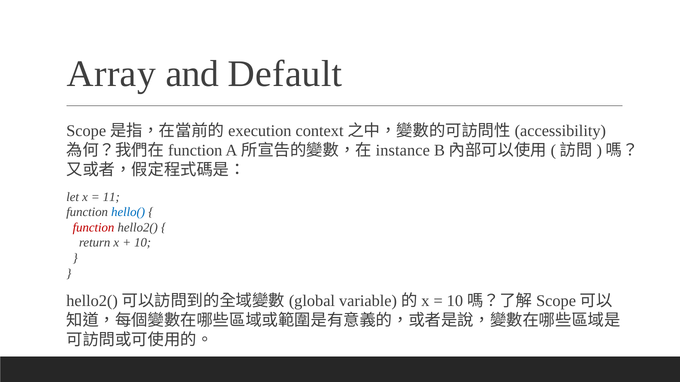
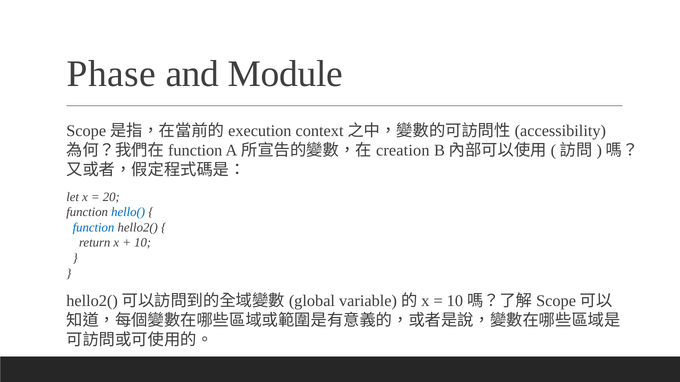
Array: Array -> Phase (111, 74)
Default: Default -> Module (285, 74)
instance: instance -> creation (403, 151)
11: 11 -> 20 (111, 197)
function colour: red -> blue (94, 228)
